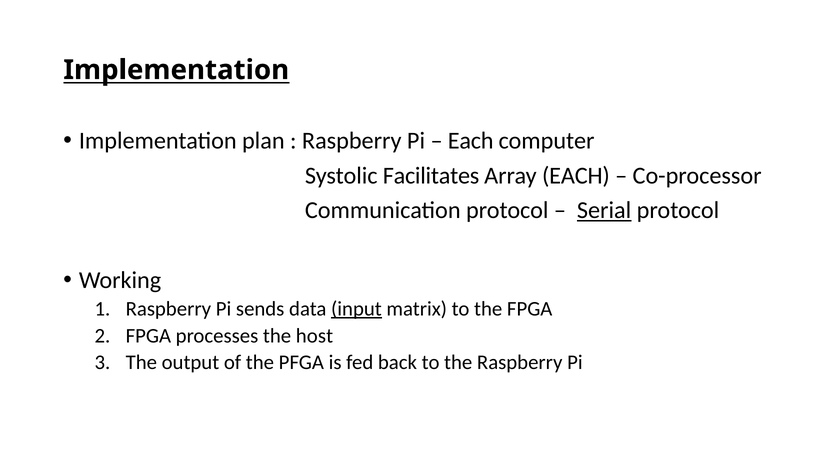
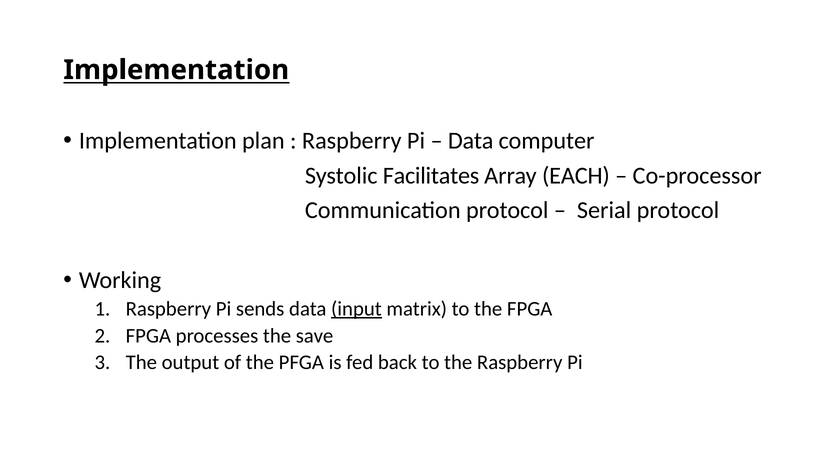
Each: Each -> Data (471, 140)
Serial underline: present -> none (604, 210)
host: host -> save (315, 335)
